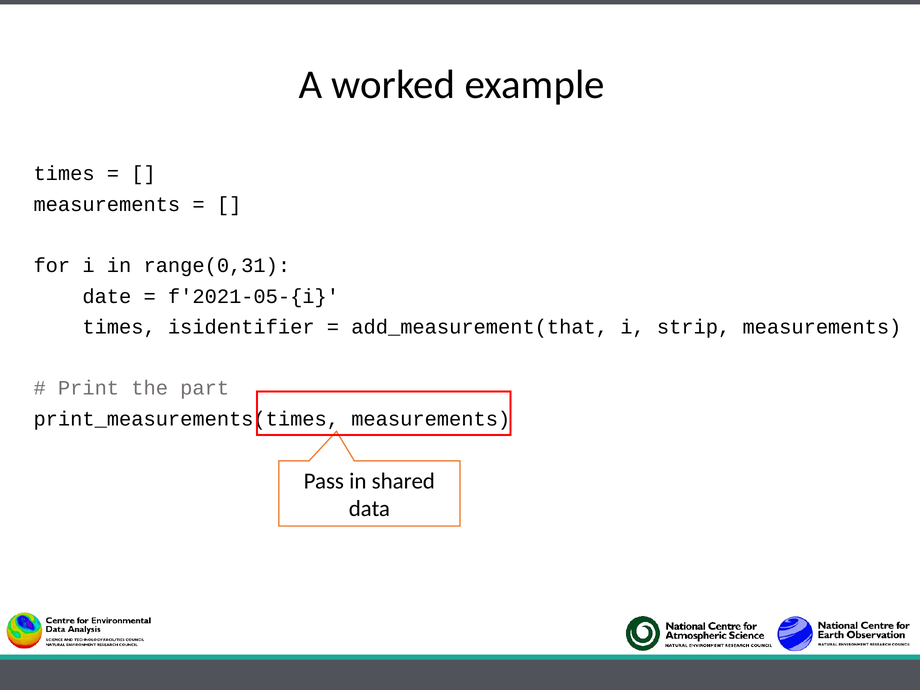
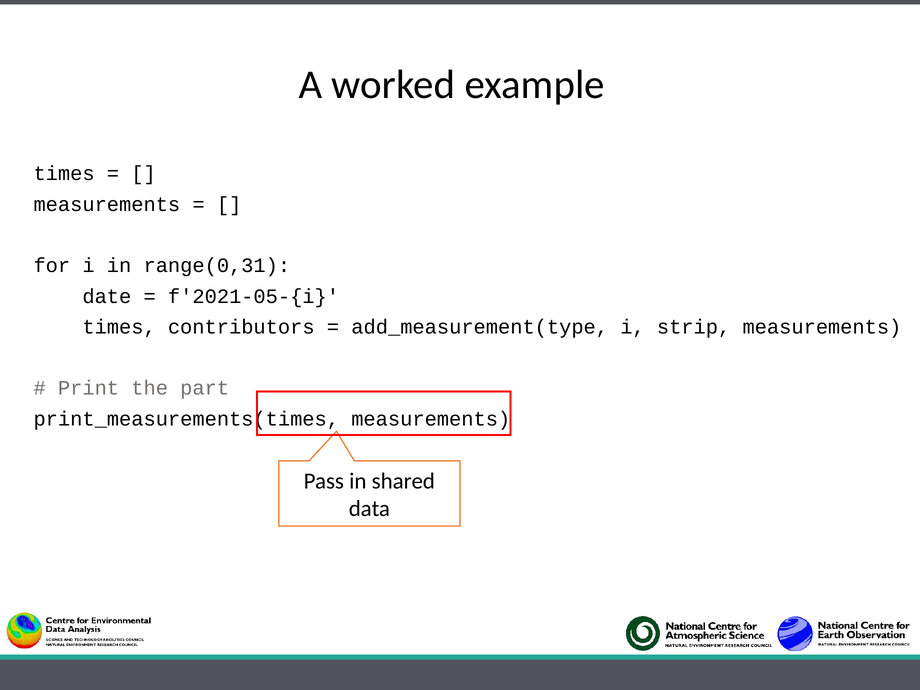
isidentifier: isidentifier -> contributors (241, 327)
add_measurement(that: add_measurement(that -> add_measurement(type (480, 327)
